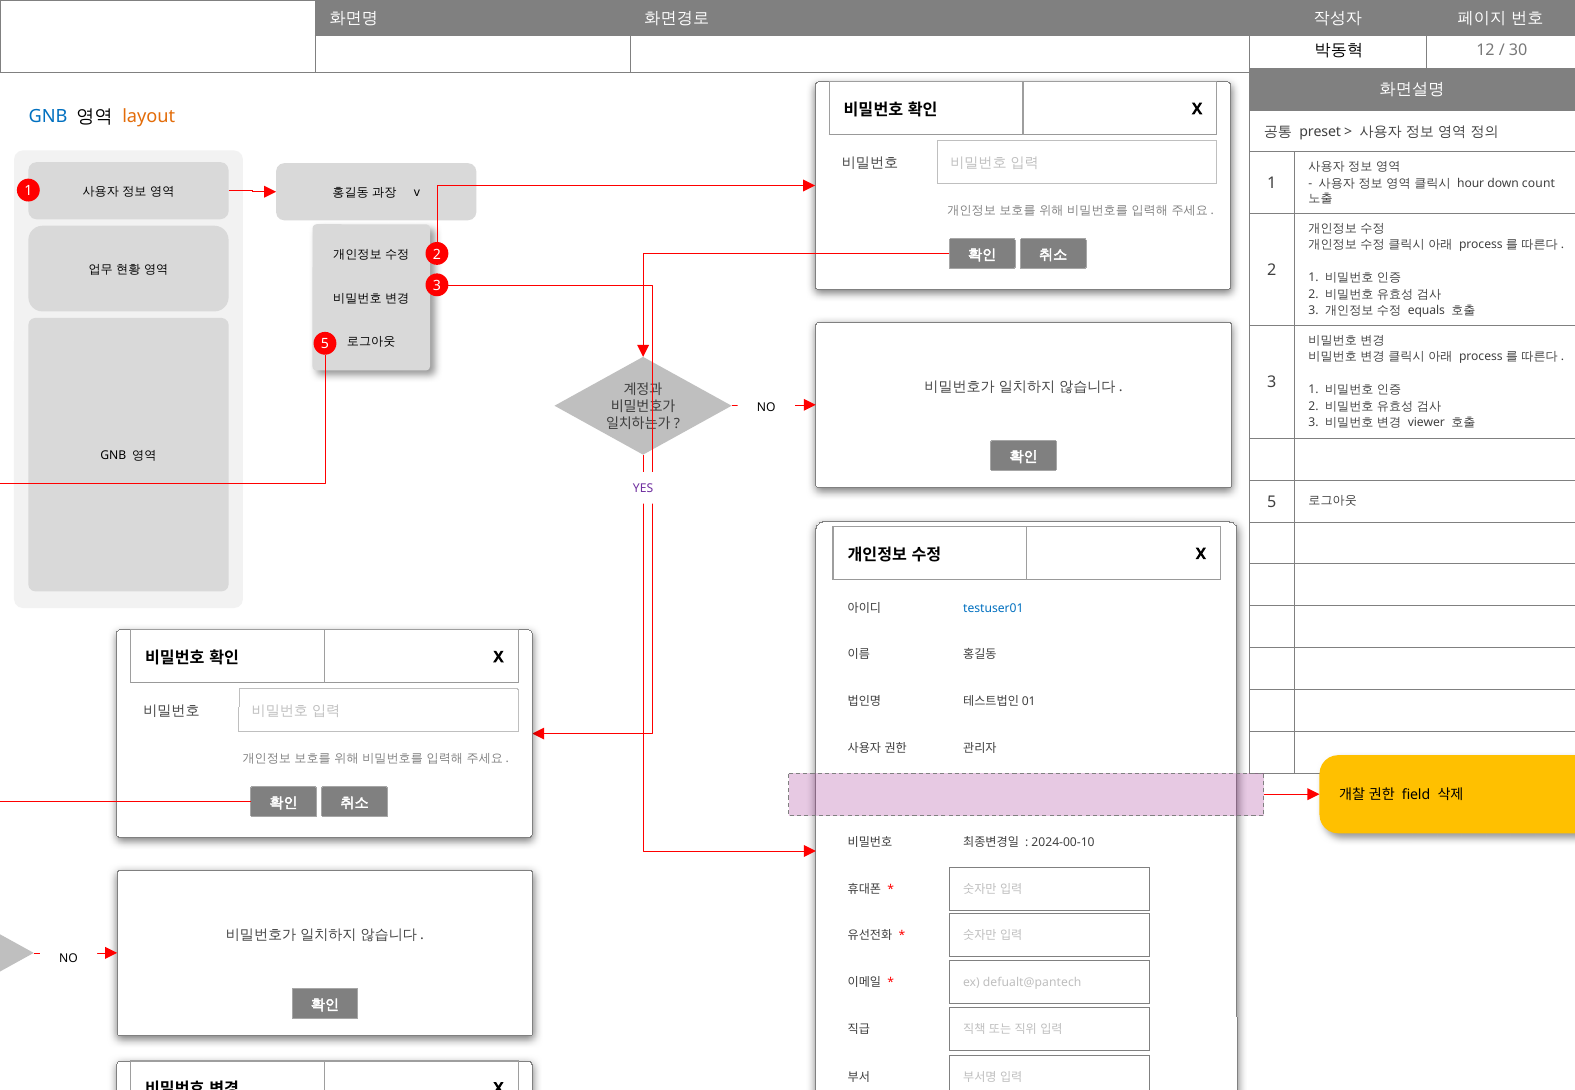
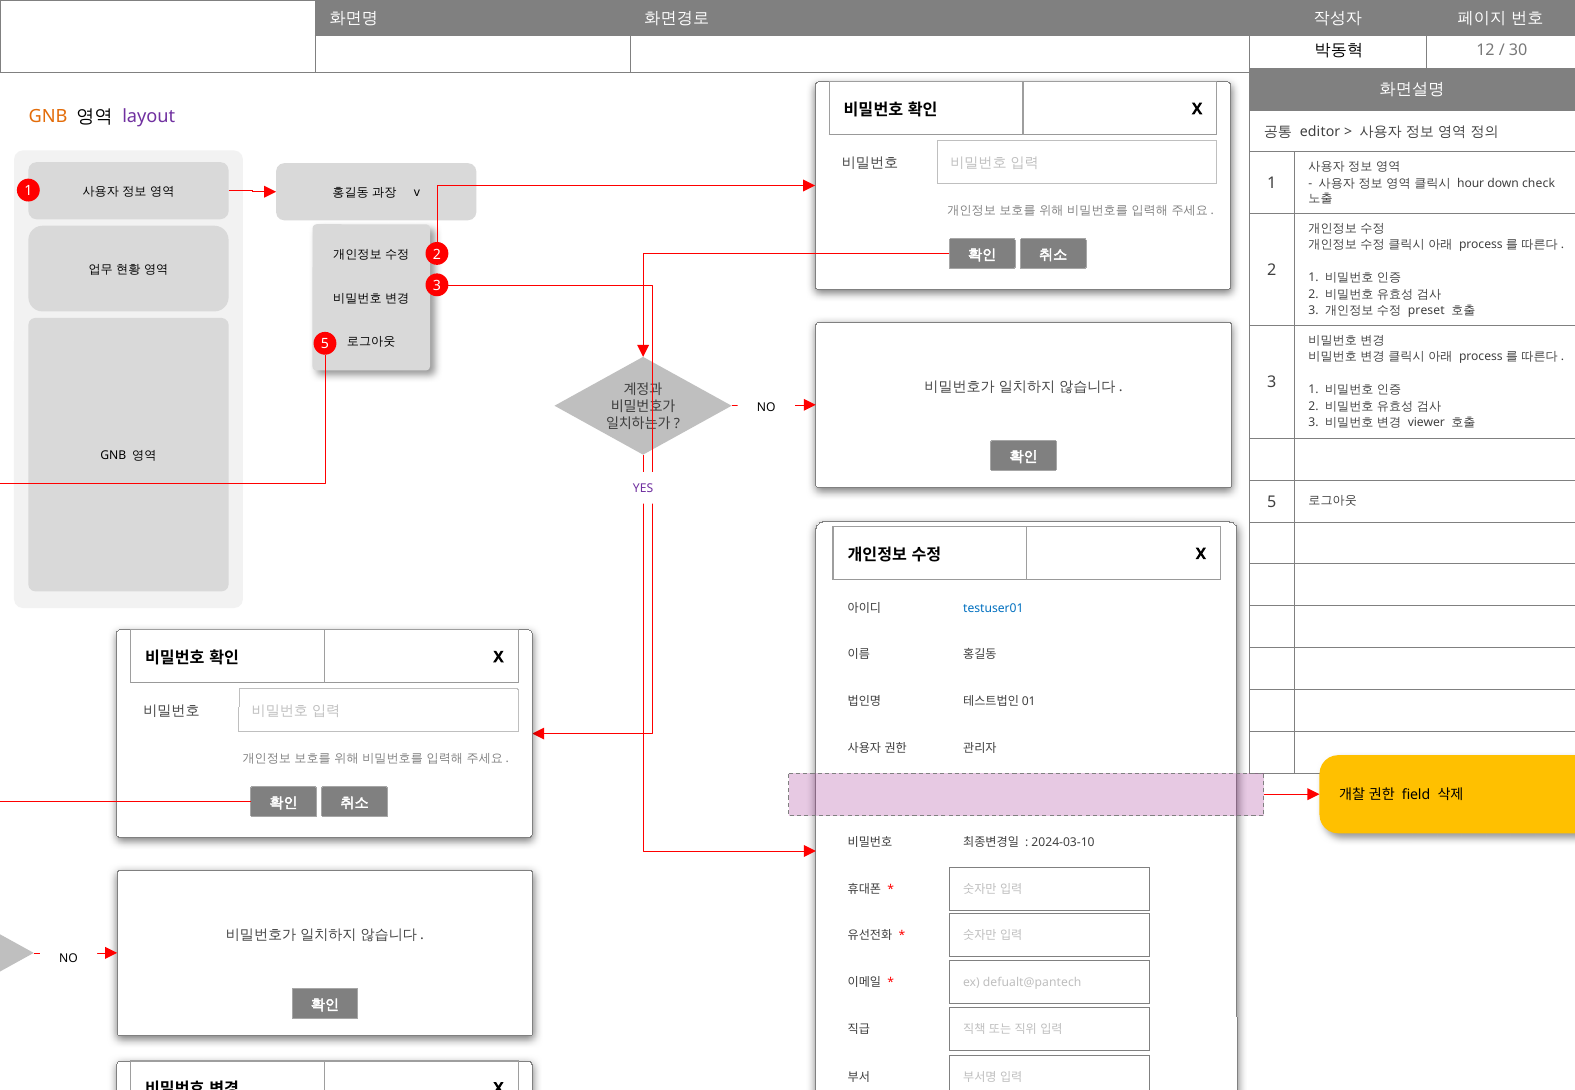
GNB colour: blue -> orange (48, 117)
layout colour: orange -> purple (149, 117)
preset: preset -> editor (1320, 132)
count: count -> check (1539, 183)
equals: equals -> preset (1426, 311)
2024-00-10: 2024-00-10 -> 2024-03-10 (1063, 843)
